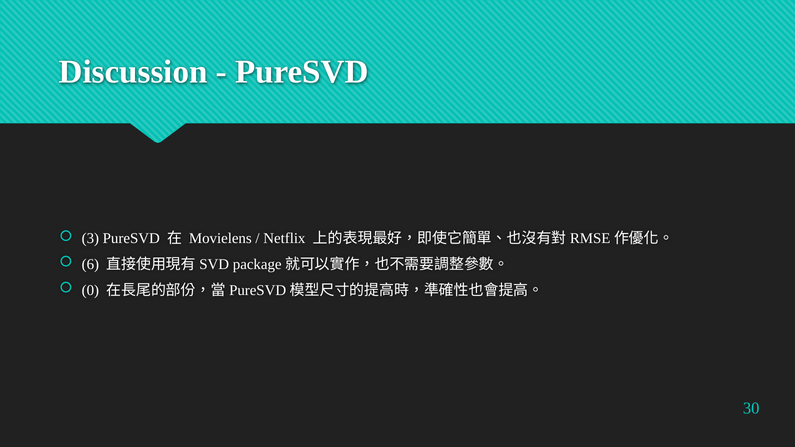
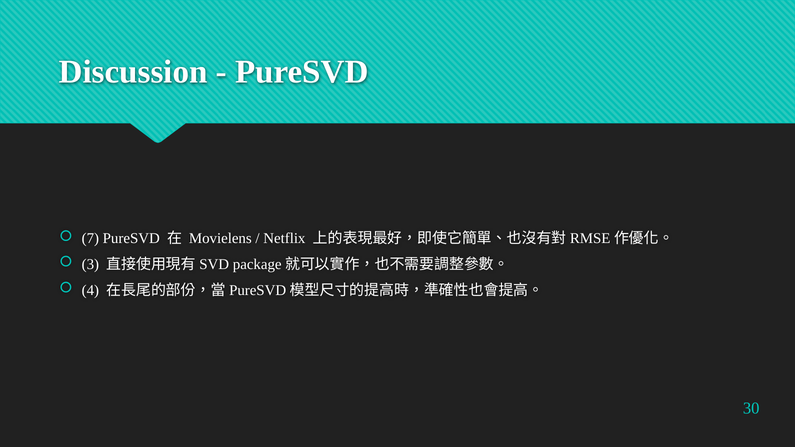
3: 3 -> 7 (90, 239)
6: 6 -> 3 (90, 264)
0: 0 -> 4 (90, 290)
